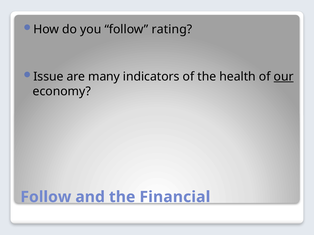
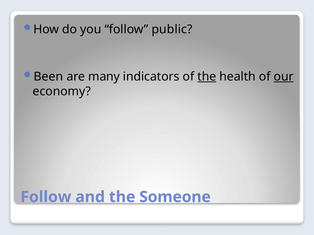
rating: rating -> public (172, 30)
Issue: Issue -> Been (48, 77)
the underline: none -> present (207, 77)
Financial: Financial -> Someone (175, 197)
